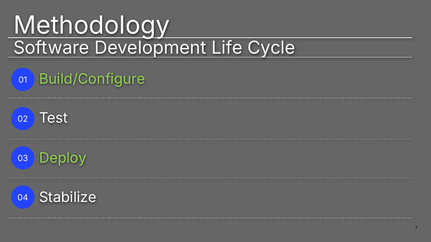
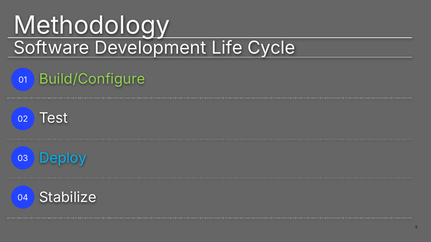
Deploy colour: light green -> light blue (63, 158)
